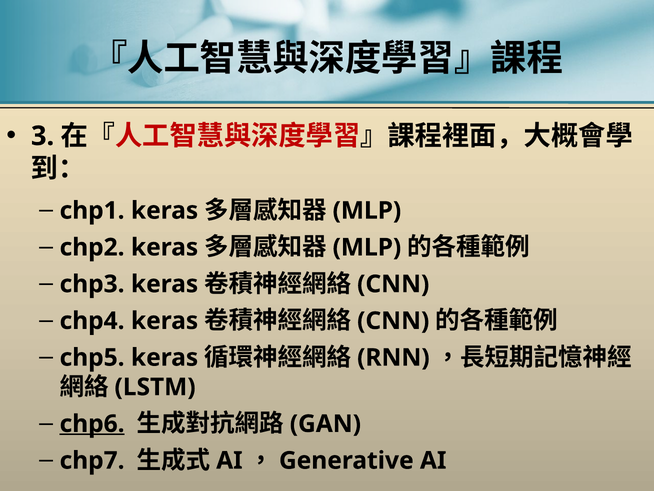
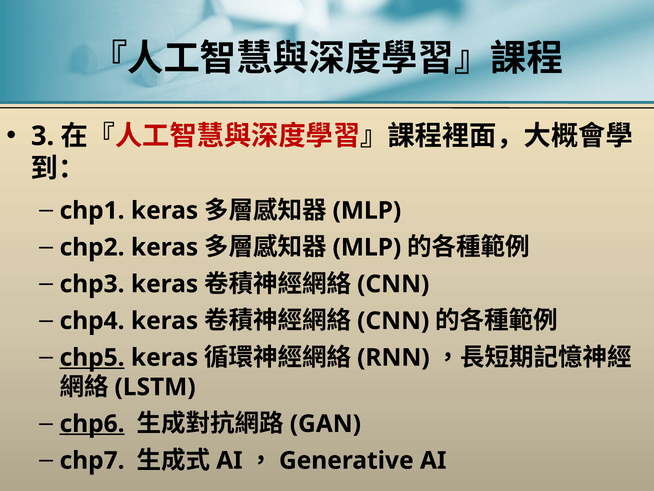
chp5 underline: none -> present (92, 357)
